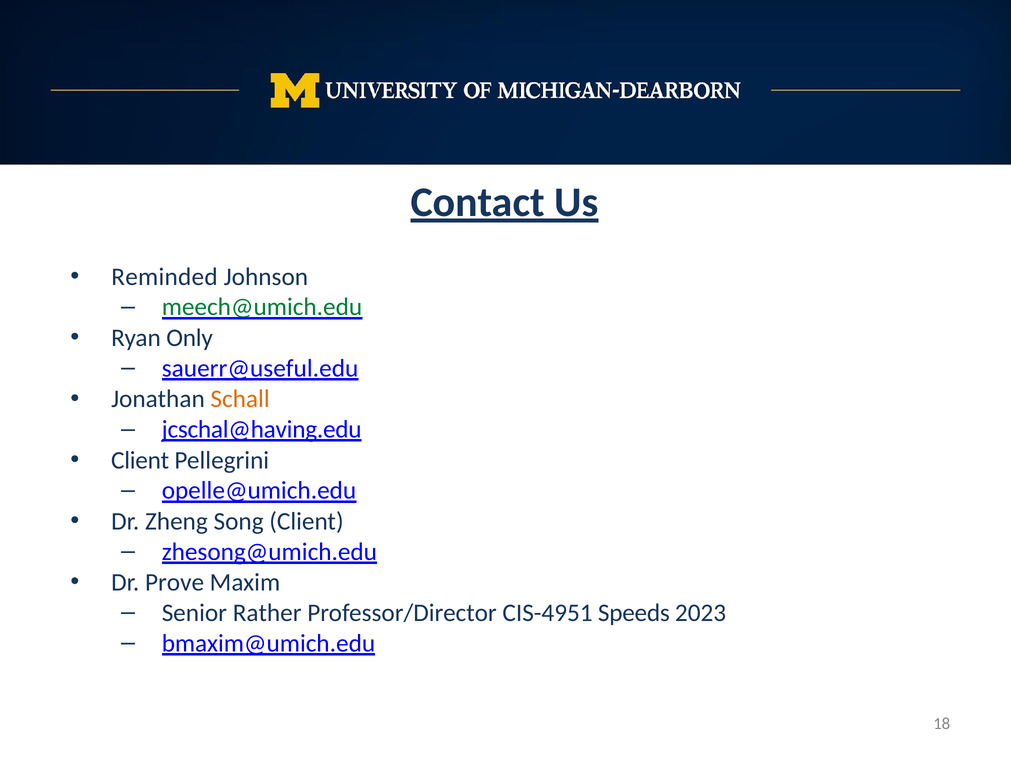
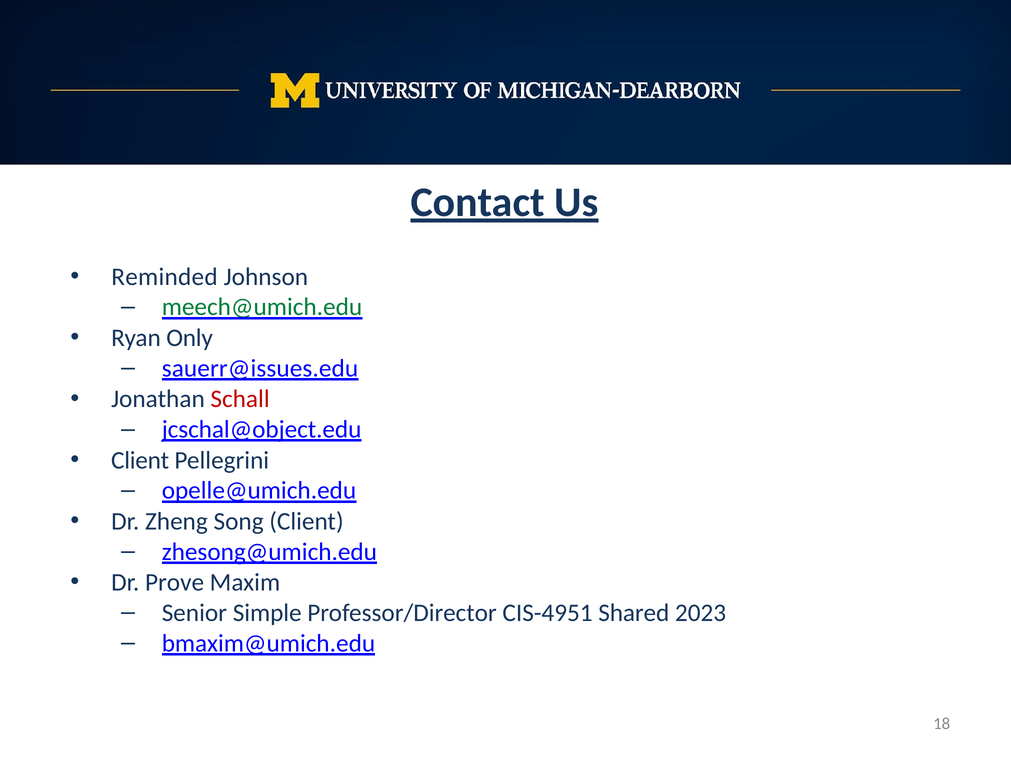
sauerr@useful.edu: sauerr@useful.edu -> sauerr@issues.edu (260, 368)
Schall colour: orange -> red (240, 399)
jcschal@having.edu: jcschal@having.edu -> jcschal@object.edu (262, 430)
Rather: Rather -> Simple (267, 613)
Speeds: Speeds -> Shared (634, 613)
